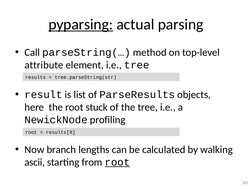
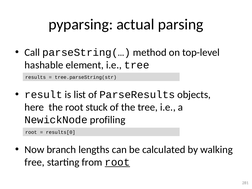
pyparsing underline: present -> none (81, 24)
attribute: attribute -> hashable (44, 65)
ascii: ascii -> free (35, 162)
